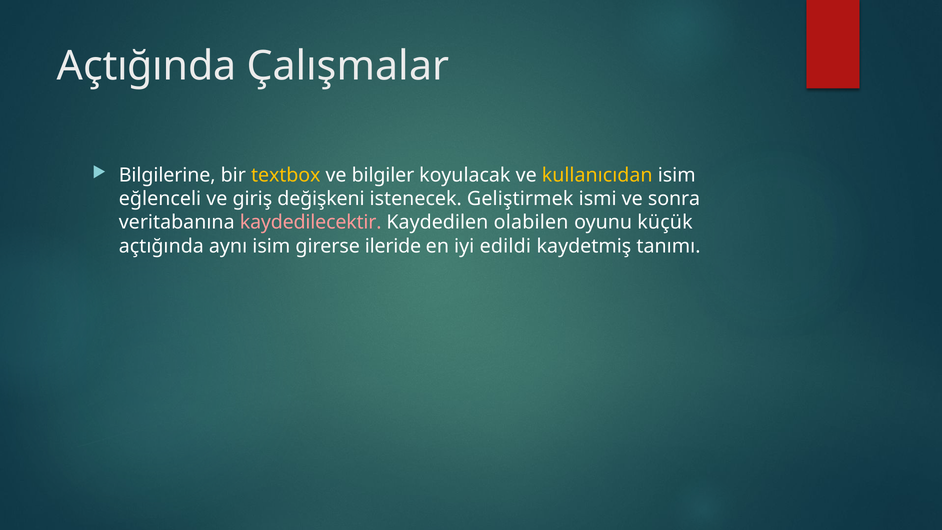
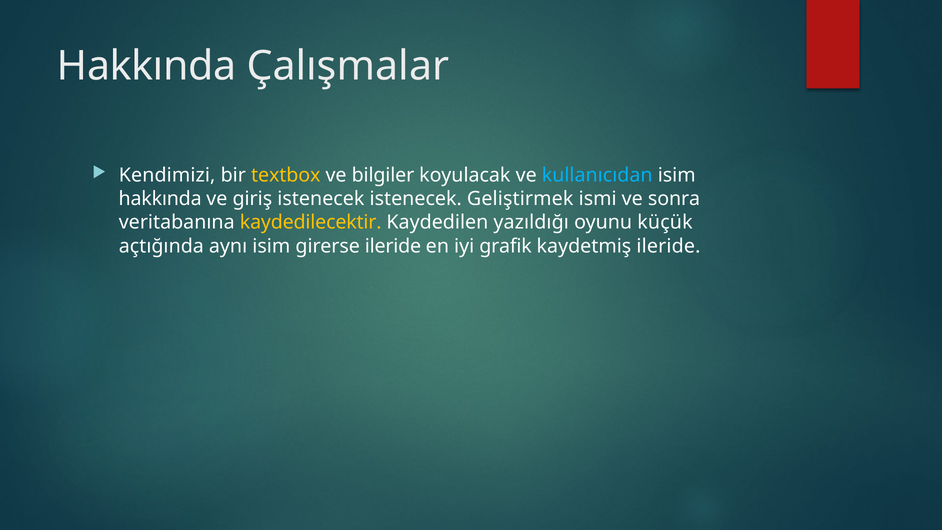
Açtığında: Açtığında -> Hakkında (147, 66)
Bilgilerine: Bilgilerine -> Kendimizi (167, 175)
kullanıcıdan colour: yellow -> light blue (597, 175)
eğlenceli: eğlenceli -> hakkında (160, 199)
giriş değişkeni: değişkeni -> istenecek (321, 199)
kaydedilecektir colour: pink -> yellow (311, 222)
olabilen: olabilen -> yazıldığı (531, 222)
edildi: edildi -> grafik (506, 246)
kaydetmiş tanımı: tanımı -> ileride (668, 246)
